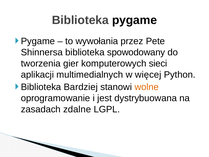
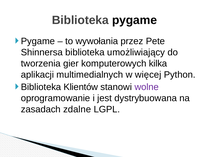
spowodowany: spowodowany -> umożliwiający (136, 52)
sieci: sieci -> kilka (158, 63)
Bardziej: Bardziej -> Klientów (81, 87)
wolne colour: orange -> purple (147, 87)
